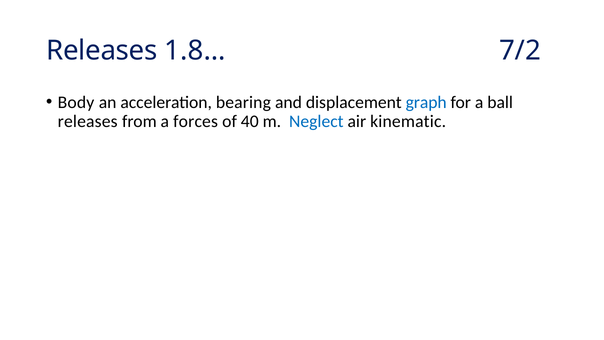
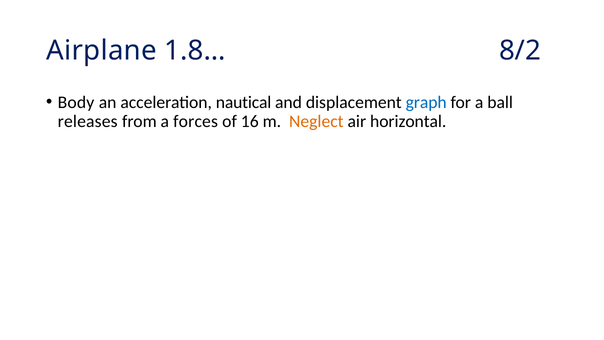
Releases: Releases -> Airplane (102, 51)
7/2: 7/2 -> 8/2 (520, 51)
bearing: bearing -> nautical (244, 102)
40: 40 -> 16 (250, 121)
Neglect colour: blue -> orange (316, 121)
kinematic: kinematic -> horizontal (408, 121)
